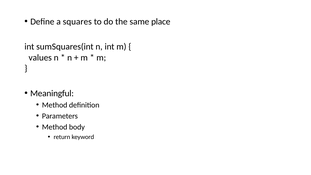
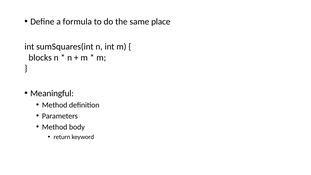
squares: squares -> formula (77, 22)
values: values -> blocks (40, 58)
